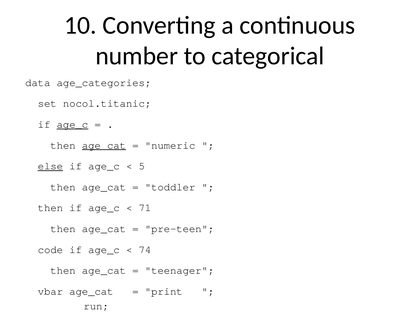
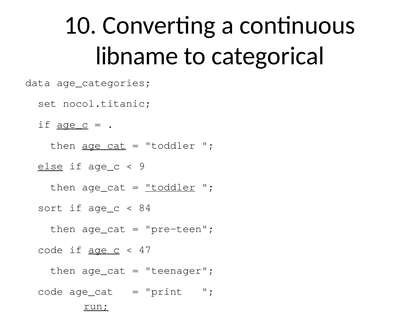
number: number -> libname (137, 56)
numeric: numeric -> toddler (170, 145)
5: 5 -> 9 (142, 166)
toddler underline: none -> present (170, 187)
then: then -> sort (50, 208)
71: 71 -> 84 (145, 208)
age_c underline: none -> present (104, 250)
74: 74 -> 47 (145, 250)
vbar: vbar -> code (50, 291)
run underline: none -> present (96, 306)
